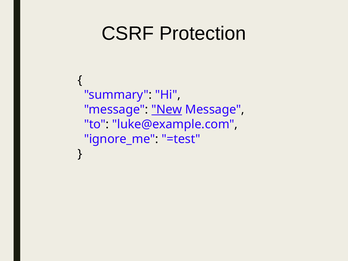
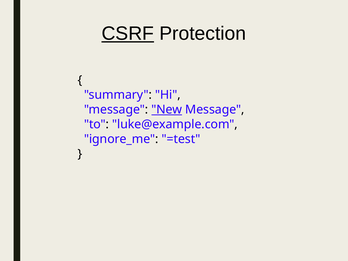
CSRF underline: none -> present (128, 34)
